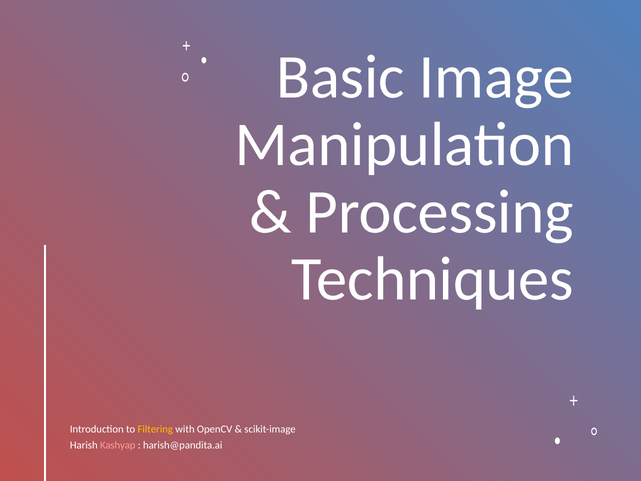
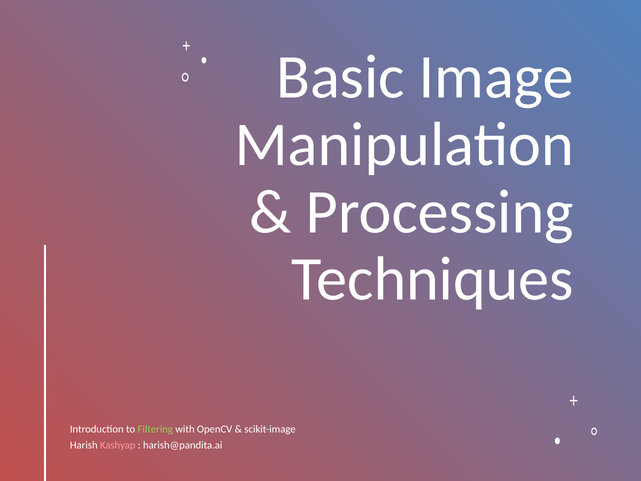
Filtering colour: yellow -> light green (155, 429)
